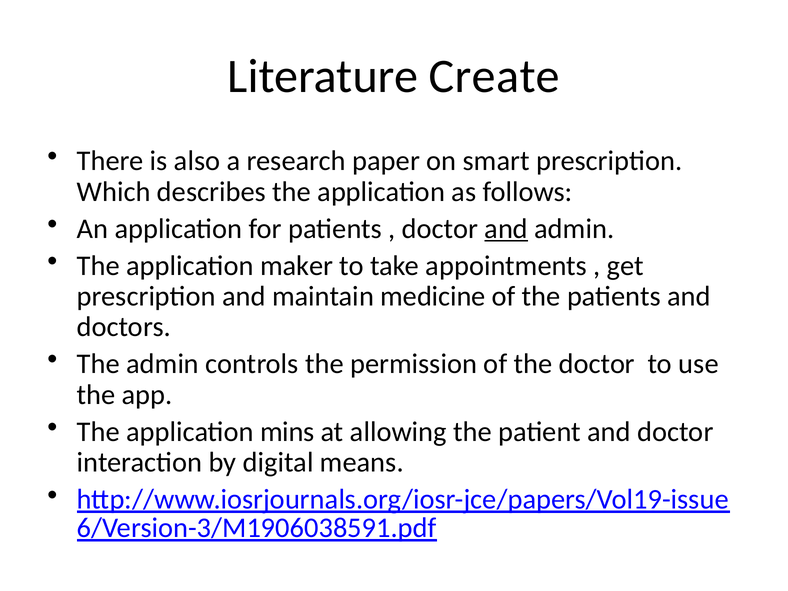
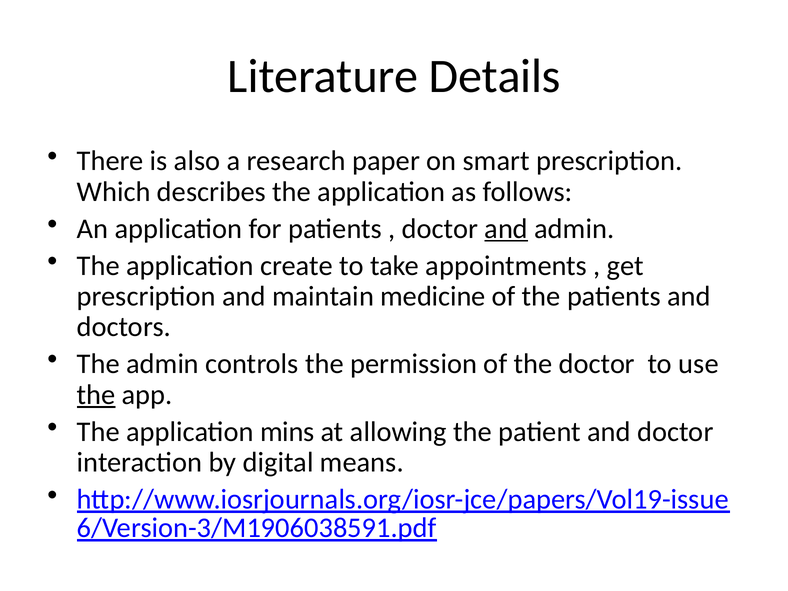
Create: Create -> Details (495, 76)
maker: maker -> create (297, 266)
the underline: none -> present (96, 395)
